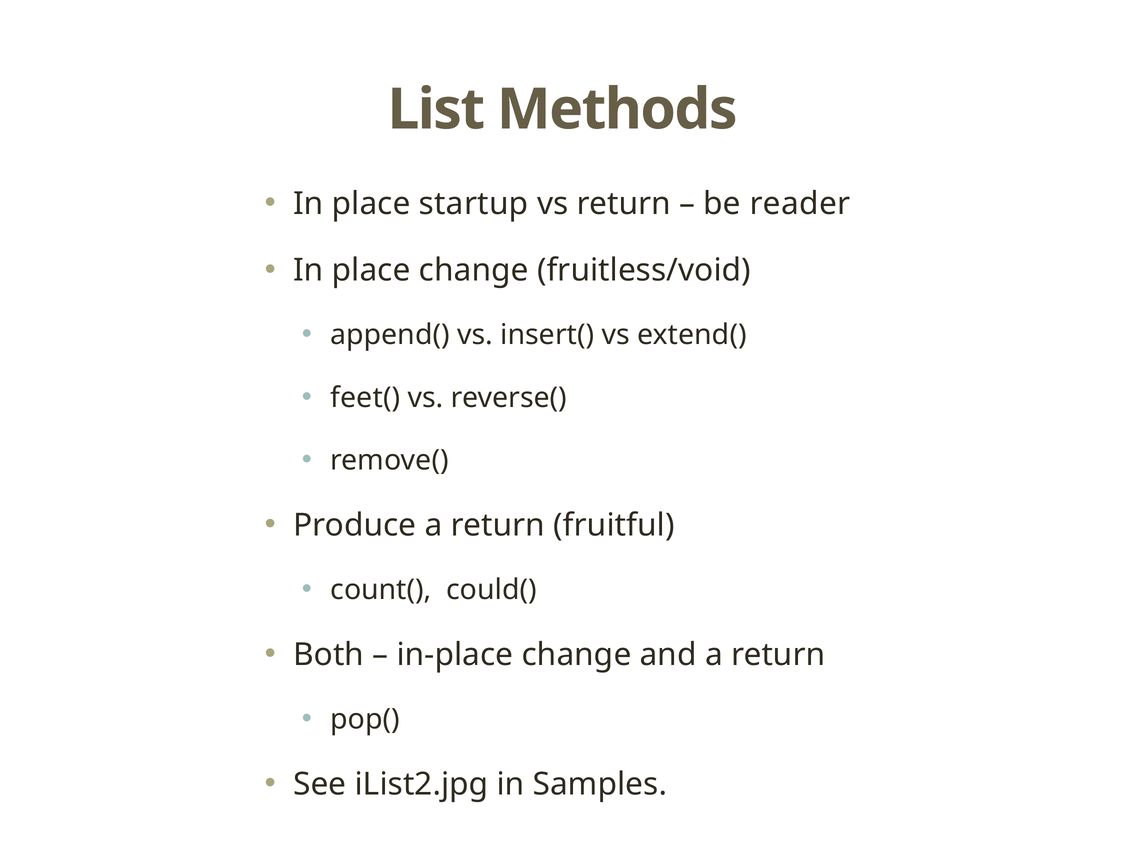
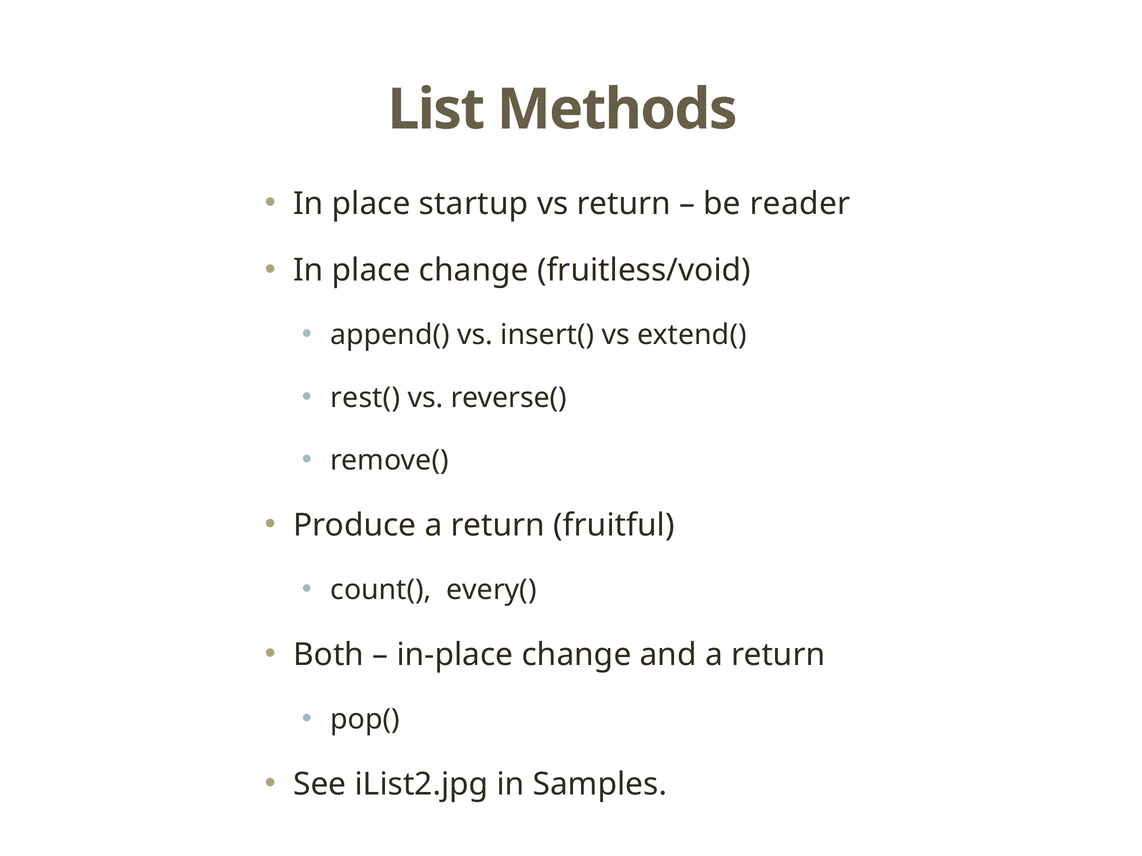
feet(: feet( -> rest( (365, 398)
could(: could( -> every( (491, 590)
